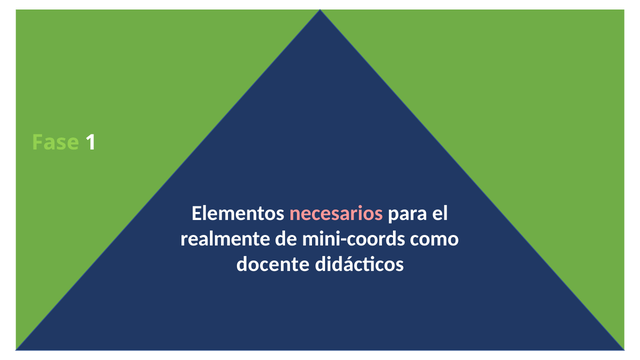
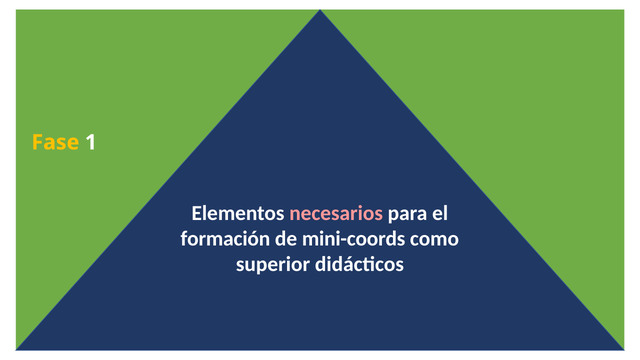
Fase colour: light green -> yellow (55, 142)
realmente: realmente -> formación (225, 239)
docente: docente -> superior (273, 264)
